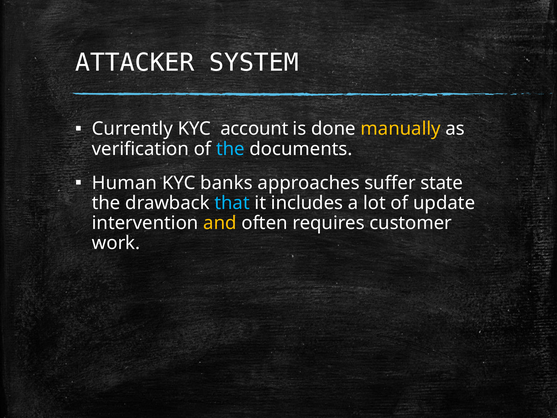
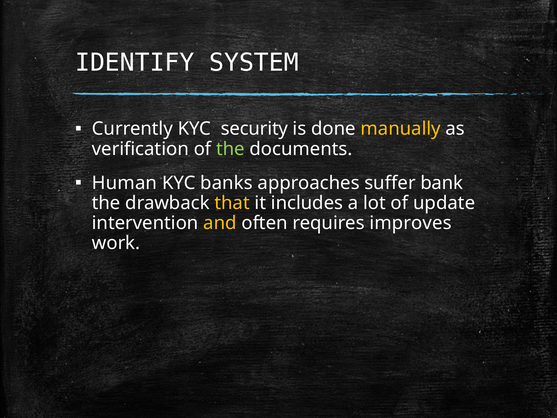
ATTACKER: ATTACKER -> IDENTIFY (135, 63)
account: account -> security (254, 129)
the colour: light blue -> light green (230, 149)
state: state -> bank (442, 183)
that colour: light blue -> yellow (232, 203)
customer: customer -> improves (411, 223)
